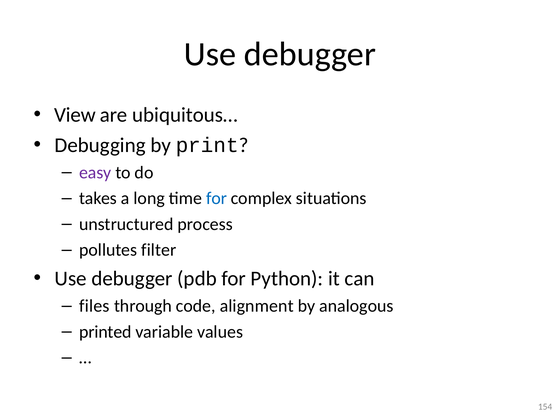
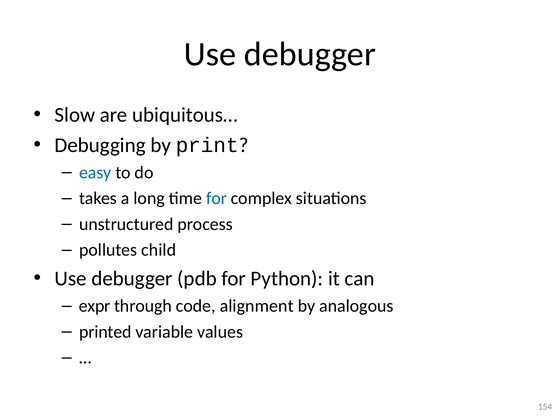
View: View -> Slow (75, 115)
easy colour: purple -> blue (95, 173)
filter: filter -> child (159, 250)
files: files -> expr (95, 306)
